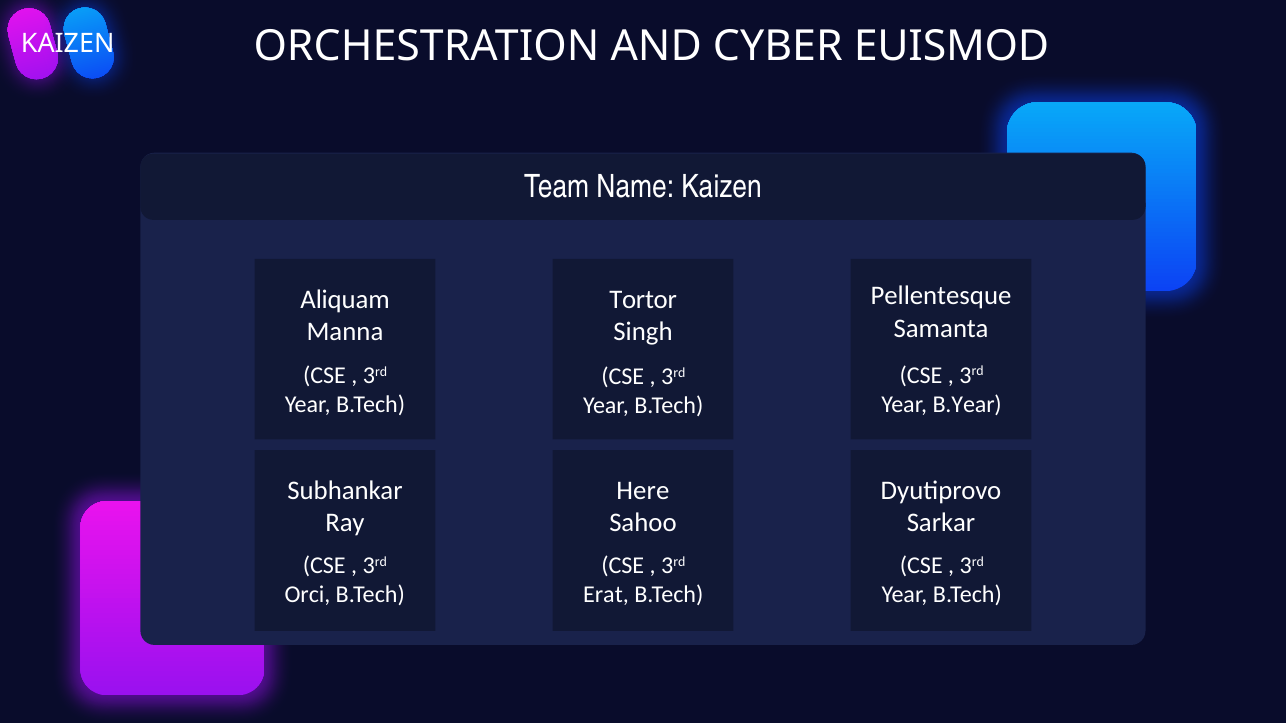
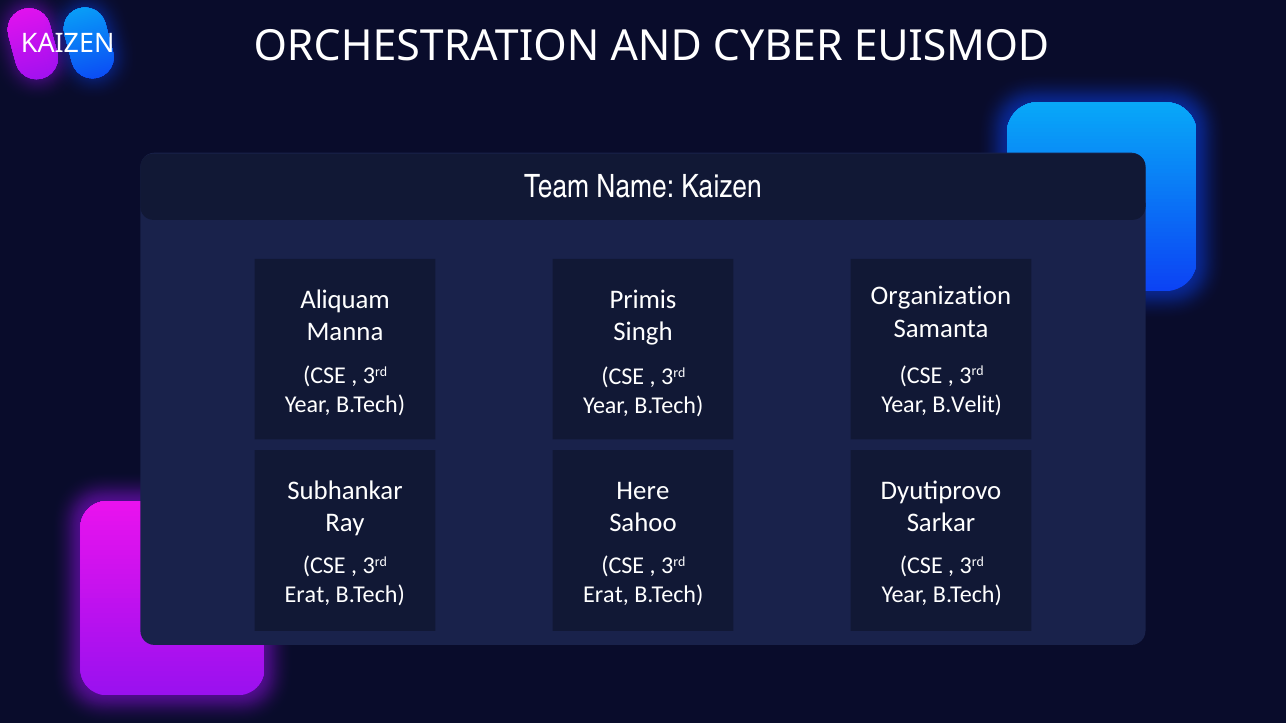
Pellentesque: Pellentesque -> Organization (941, 296)
Tortor: Tortor -> Primis (643, 300)
B.Year: B.Year -> B.Velit (967, 404)
Orci: Orci -> Erat (307, 595)
